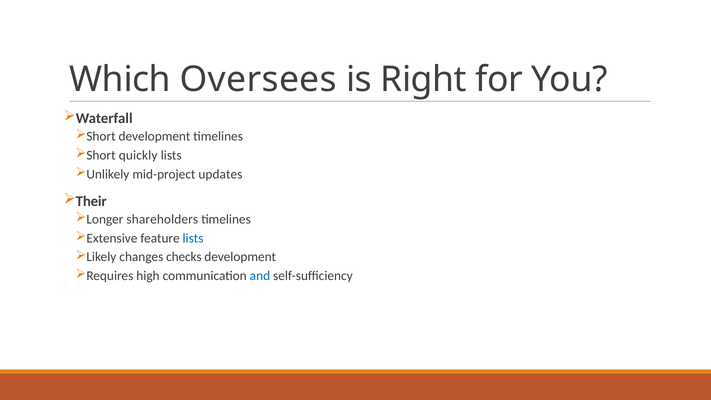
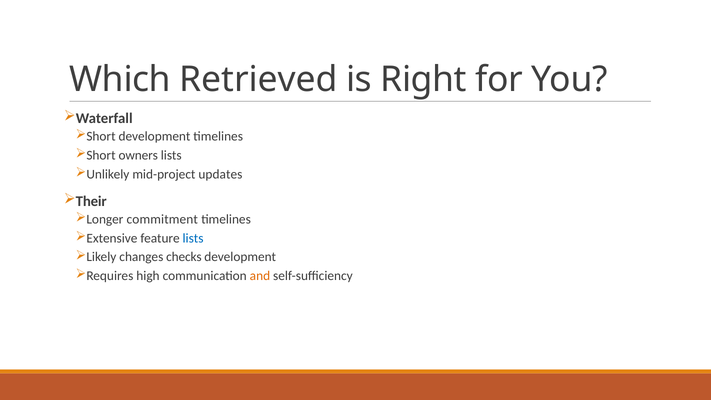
Oversees: Oversees -> Retrieved (259, 80)
quickly: quickly -> owners (138, 155)
shareholders: shareholders -> commitment (162, 219)
and colour: blue -> orange (260, 276)
